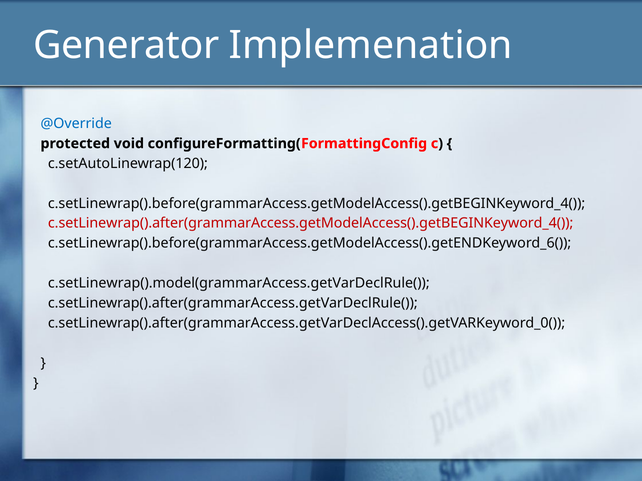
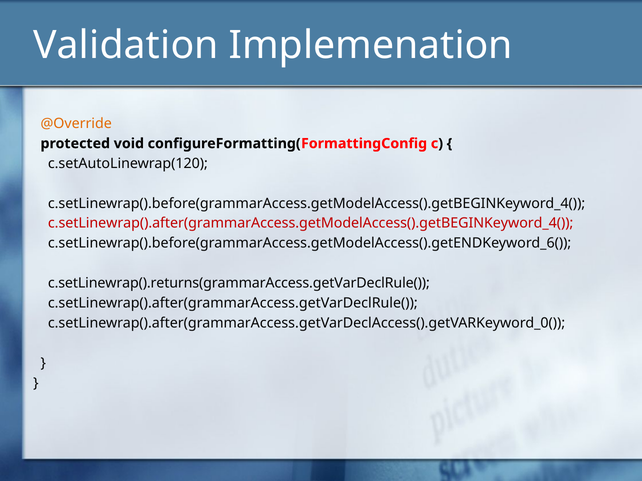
Generator: Generator -> Validation (126, 46)
@Override colour: blue -> orange (76, 124)
c.setLinewrap().model(grammarAccess.getVarDeclRule(: c.setLinewrap().model(grammarAccess.getVarDeclRule( -> c.setLinewrap().returns(grammarAccess.getVarDeclRule( (239, 283)
